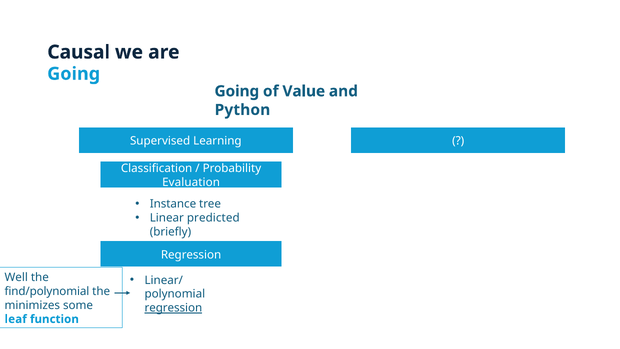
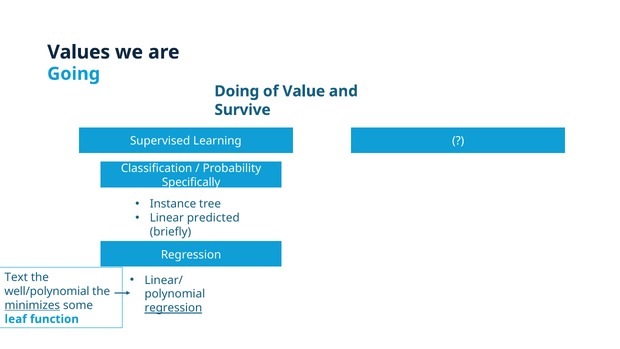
Causal: Causal -> Values (79, 52)
Going: Going -> Doing (237, 91)
Python: Python -> Survive (243, 110)
Evaluation: Evaluation -> Specifically (191, 182)
Well: Well -> Text (16, 277)
find/polynomial: find/polynomial -> well/polynomial (47, 291)
minimizes underline: none -> present (32, 305)
